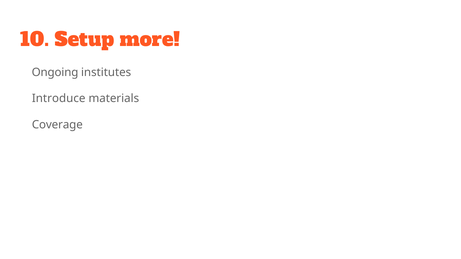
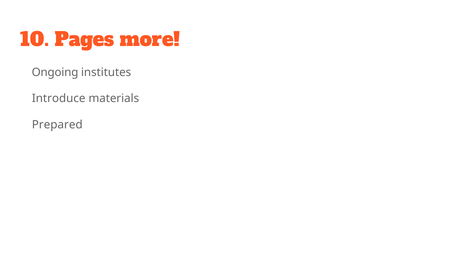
Setup: Setup -> Pages (85, 40)
Coverage: Coverage -> Prepared (57, 125)
